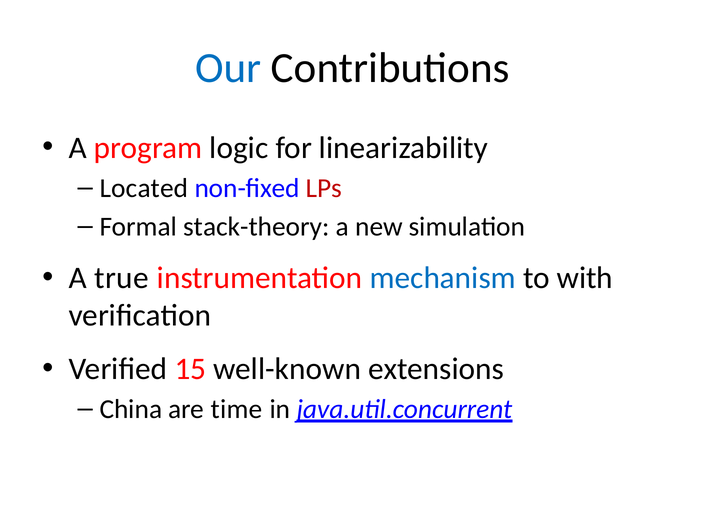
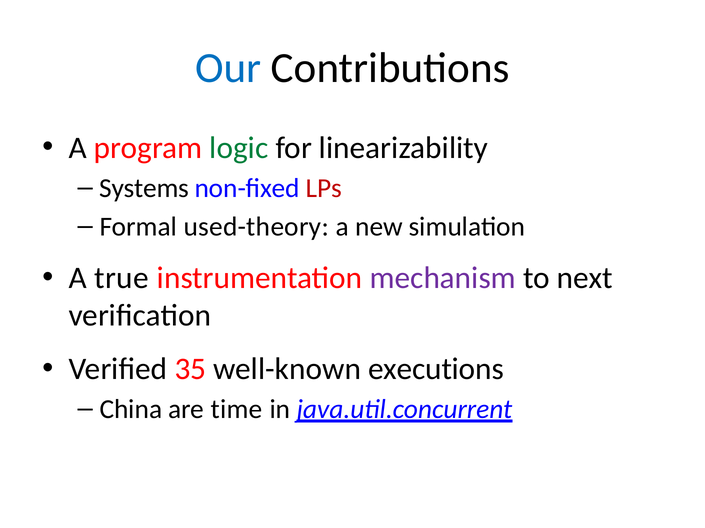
logic colour: black -> green (239, 148)
Located: Located -> Systems (144, 188)
stack-theory: stack-theory -> used-theory (256, 227)
mechanism colour: blue -> purple (443, 278)
with: with -> next (585, 278)
15: 15 -> 35 (190, 369)
extensions: extensions -> executions (436, 369)
